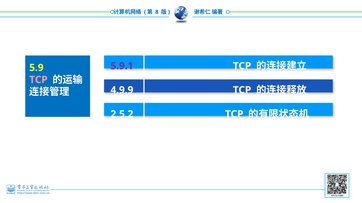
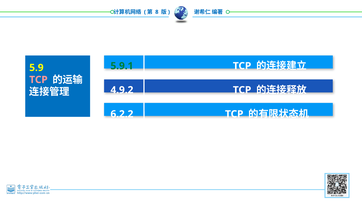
5.9.1 colour: purple -> green (122, 66)
4.9.9: 4.9.9 -> 4.9.2 (122, 90)
2.5.2: 2.5.2 -> 6.2.2 (122, 114)
